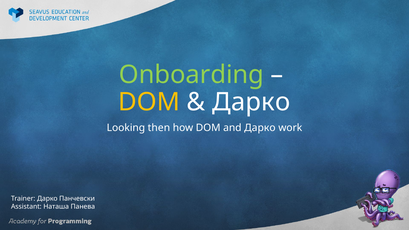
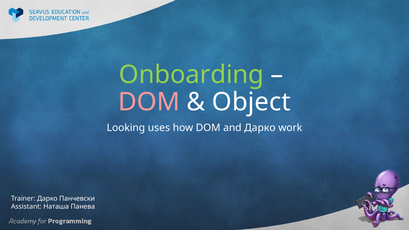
DOM colour: yellow -> pink (149, 102)
Дарко: Дарко -> Object (251, 102)
then: then -> uses (159, 128)
